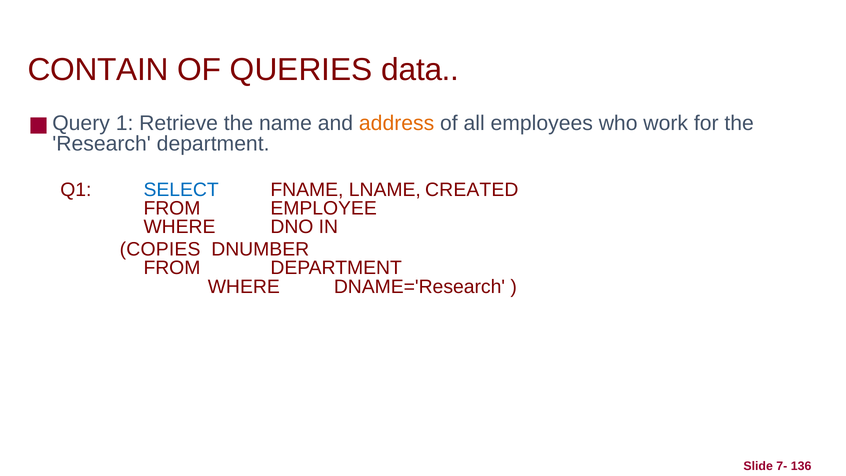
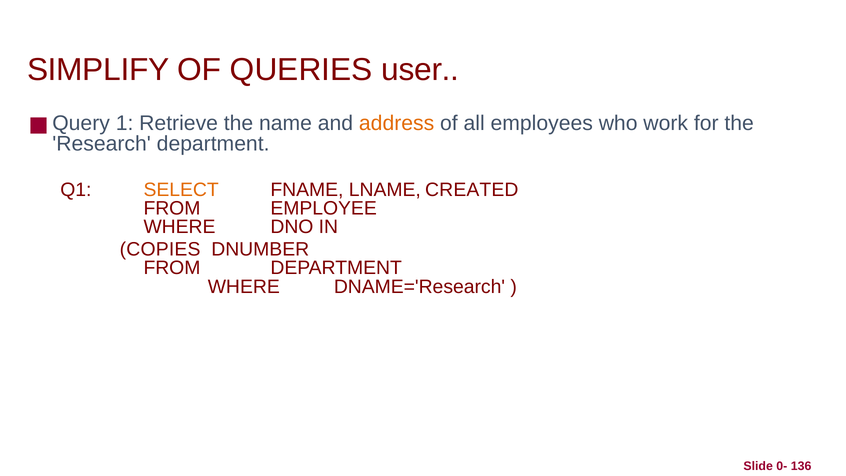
CONTAIN: CONTAIN -> SIMPLIFY (98, 70)
data: data -> user (420, 70)
SELECT colour: blue -> orange (181, 190)
7-: 7- -> 0- (782, 466)
